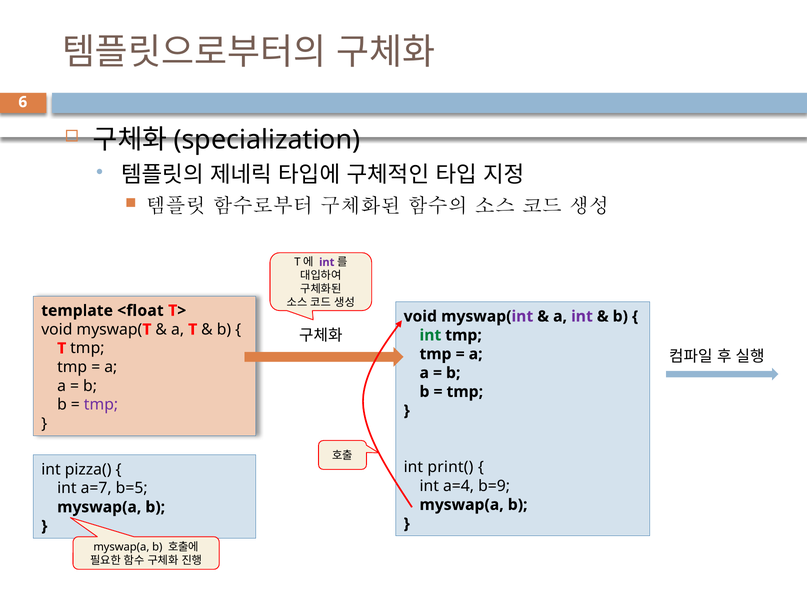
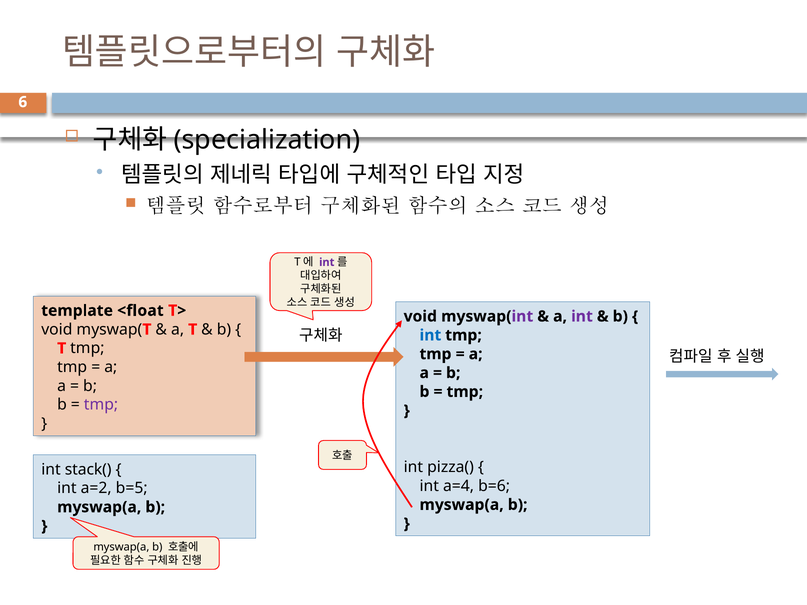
int colour: green -> blue (430, 335)
print(: print( -> pizza( (451, 467)
pizza(: pizza( -> stack( (88, 470)
b=9: b=9 -> b=6 (494, 486)
a=7: a=7 -> a=2 (96, 488)
